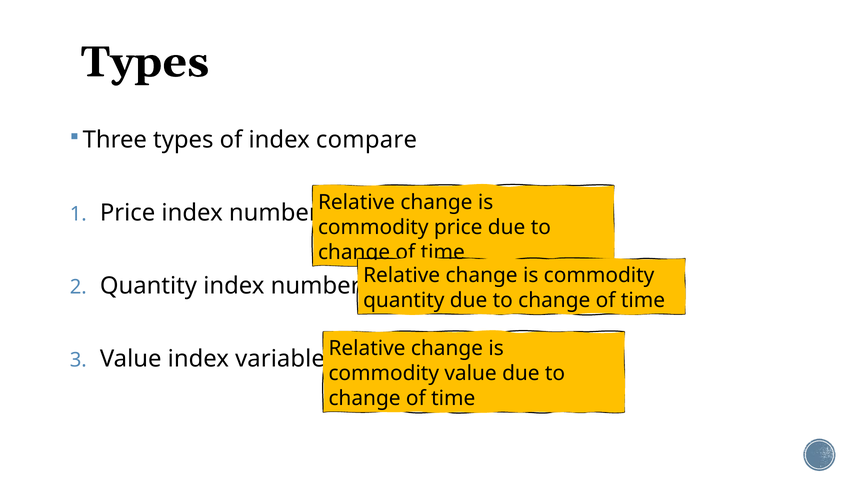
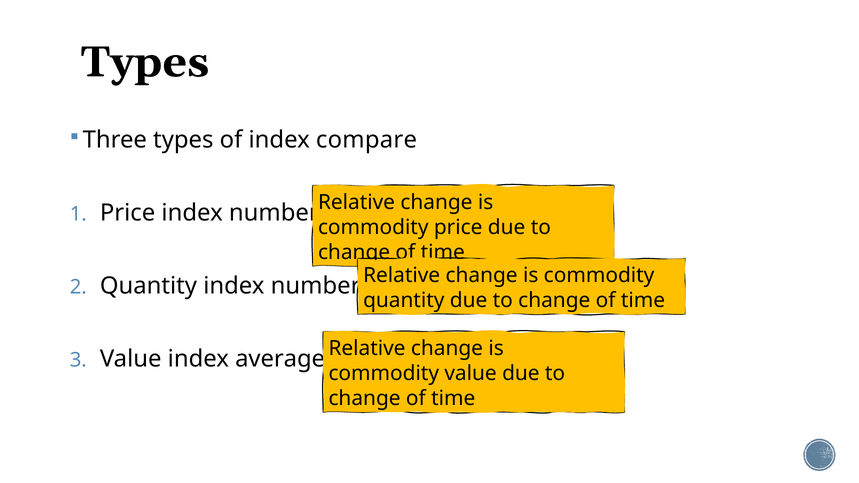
variable: variable -> average (280, 359)
